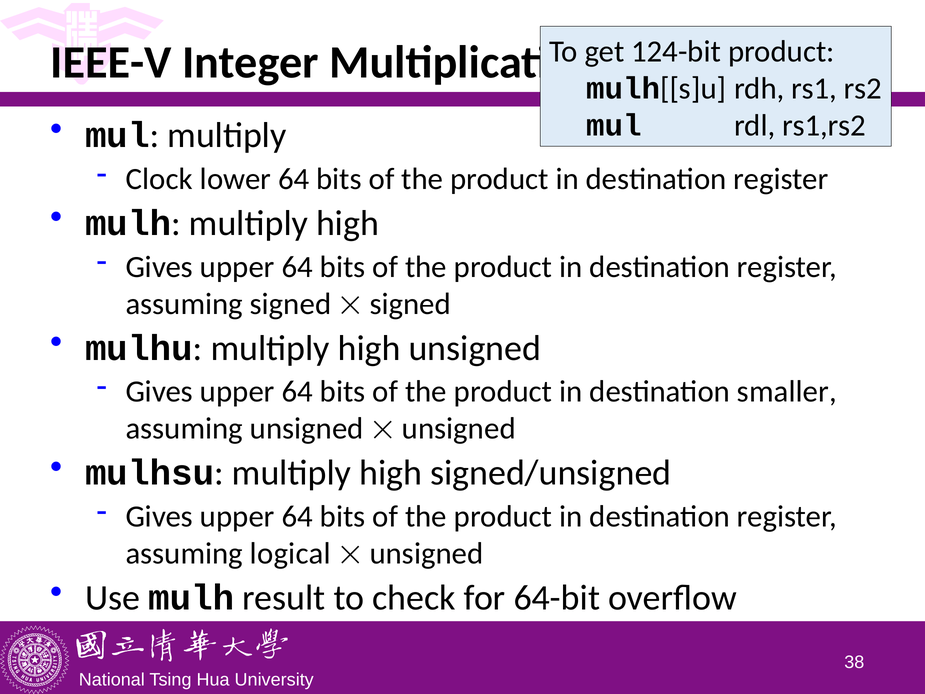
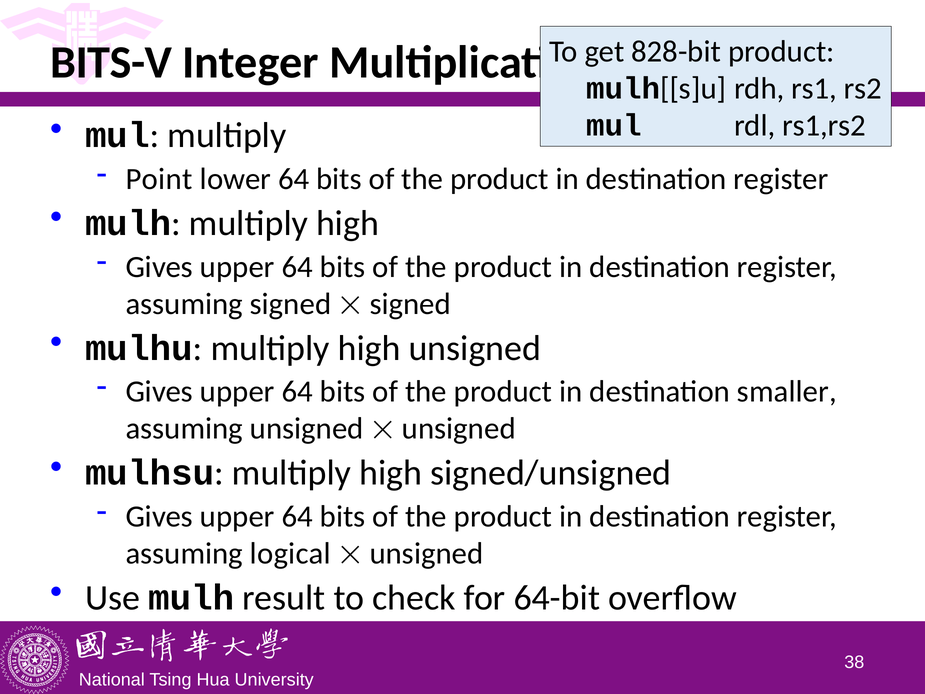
124-bit: 124-bit -> 828-bit (676, 52)
IEEE-V: IEEE-V -> BITS-V (111, 62)
Clock: Clock -> Point (159, 179)
